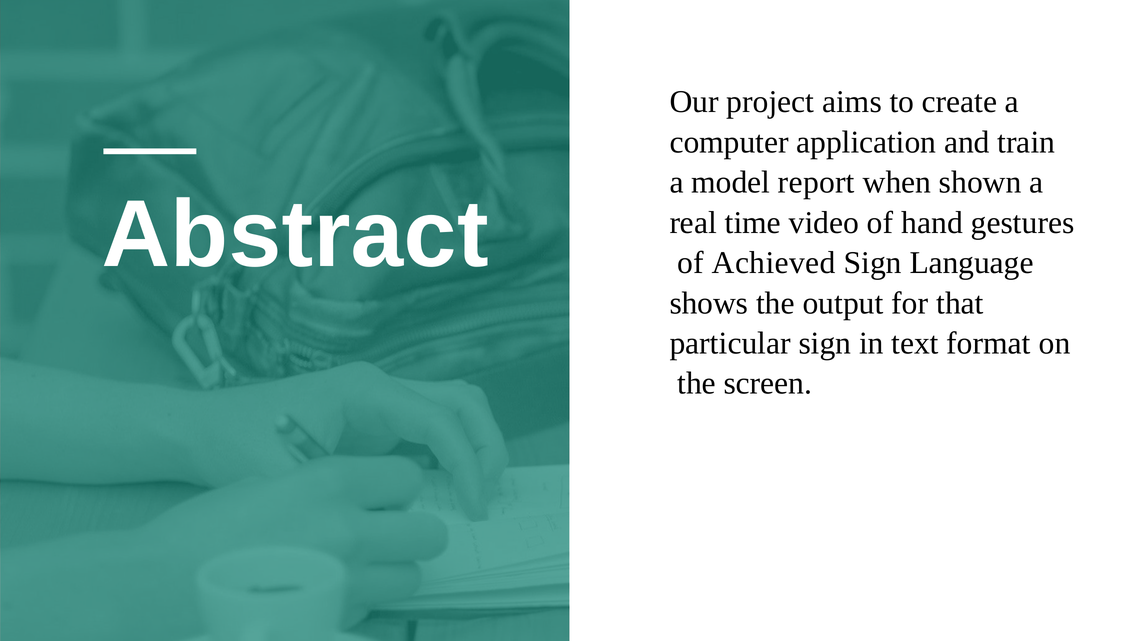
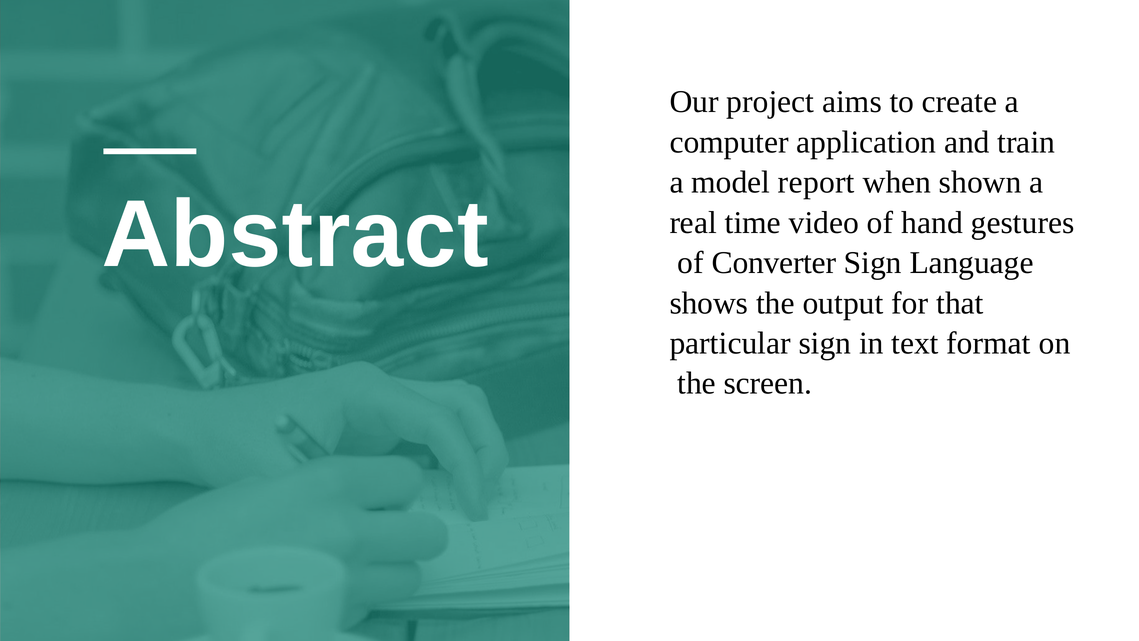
Achieved: Achieved -> Converter (774, 263)
